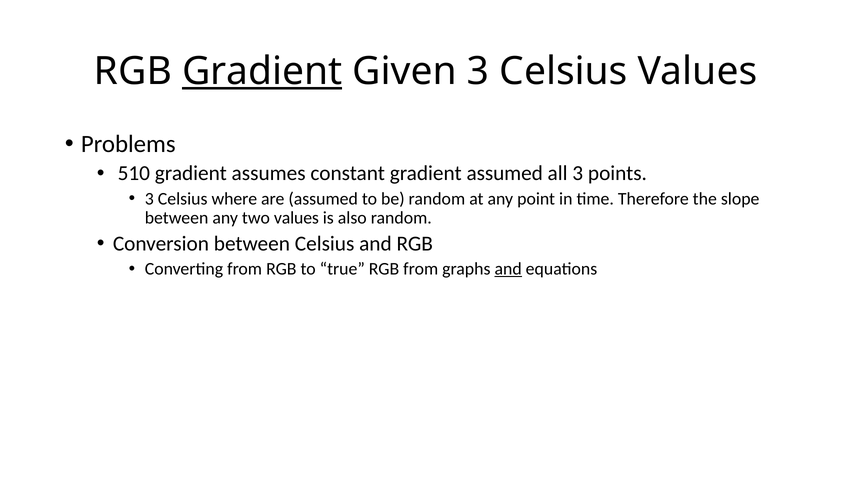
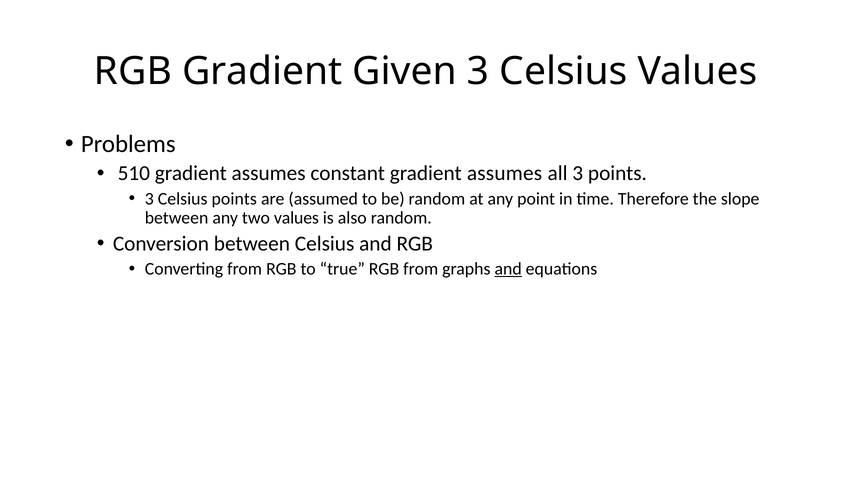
Gradient underline: present -> none (262, 72)
constant gradient assumed: assumed -> assumes (505, 173)
Celsius where: where -> points (234, 199)
